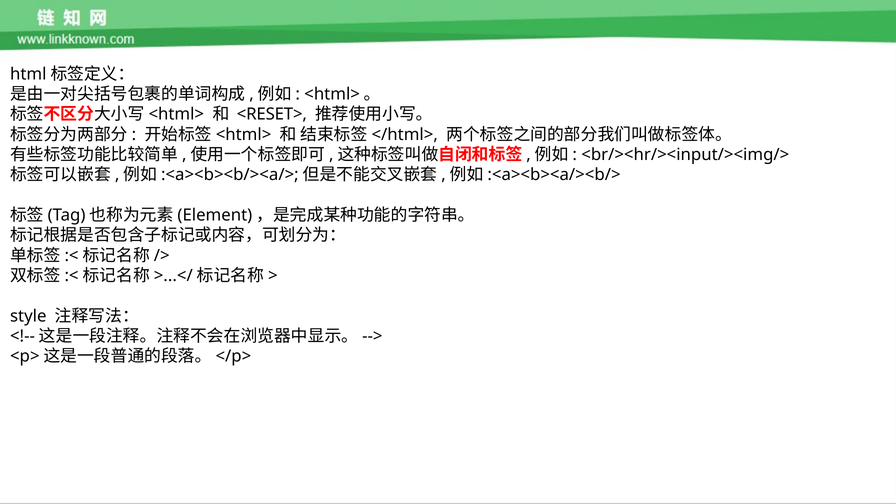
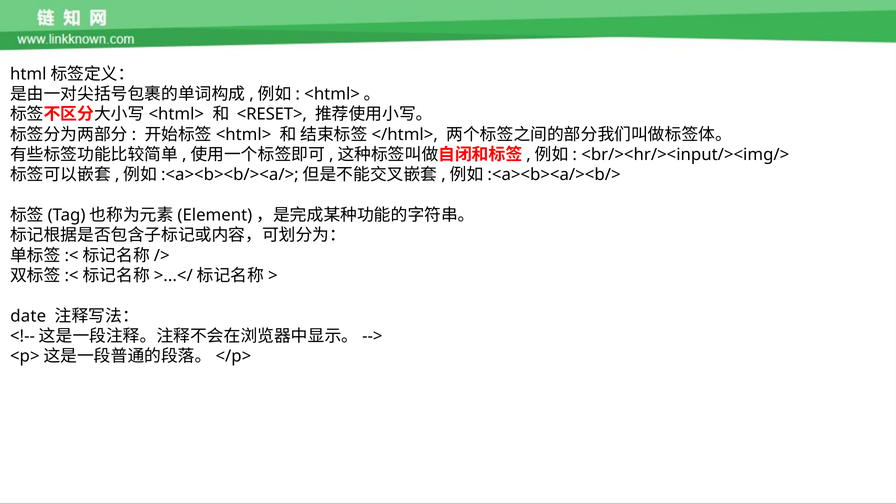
style: style -> date (28, 316)
